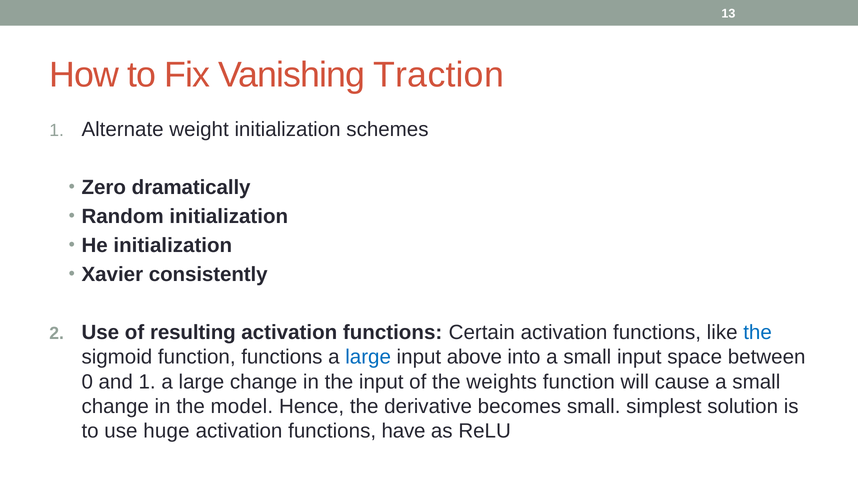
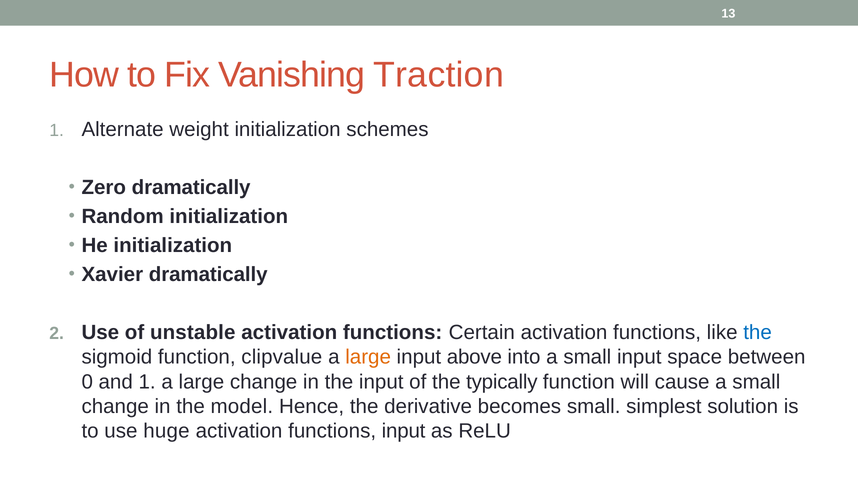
Xavier consistently: consistently -> dramatically (208, 274)
resulting: resulting -> unstable (193, 332)
function functions: functions -> clipvalue (282, 357)
large colour: blue -> orange (368, 357)
weights: weights -> typically (502, 381)
functions have: have -> input (404, 431)
